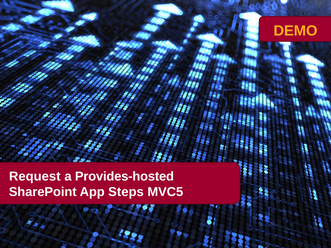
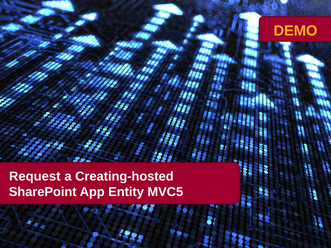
Provides-hosted: Provides-hosted -> Creating-hosted (124, 177)
Steps: Steps -> Entity (126, 192)
